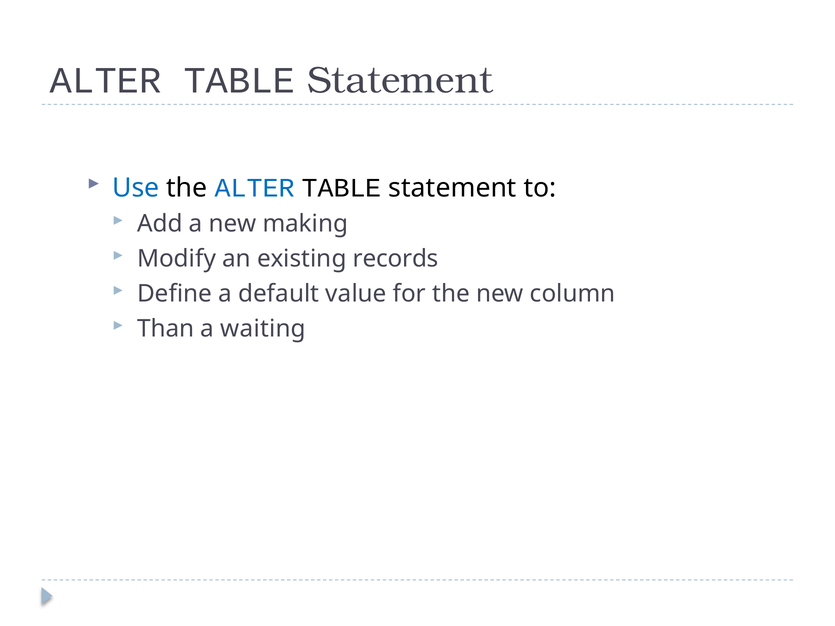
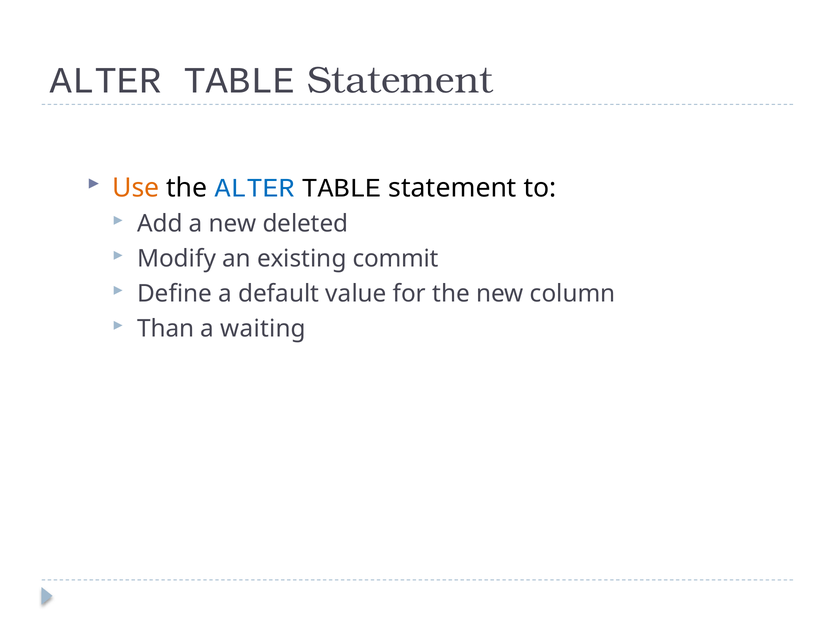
Use colour: blue -> orange (136, 188)
making: making -> deleted (305, 224)
records: records -> commit (396, 259)
